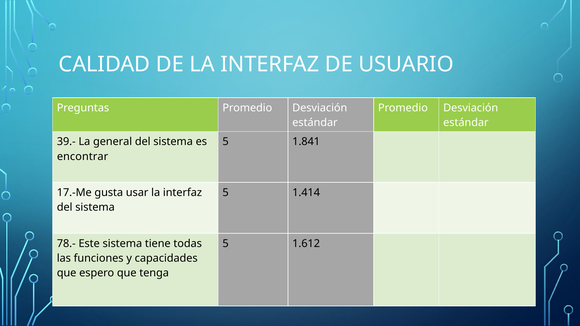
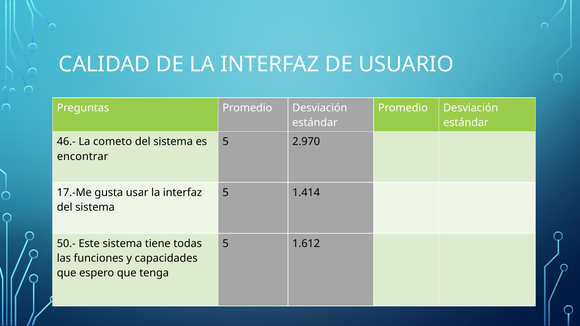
39.-: 39.- -> 46.- (66, 142)
general: general -> cometo (113, 142)
1.841: 1.841 -> 2.970 (306, 142)
78.-: 78.- -> 50.- (66, 244)
